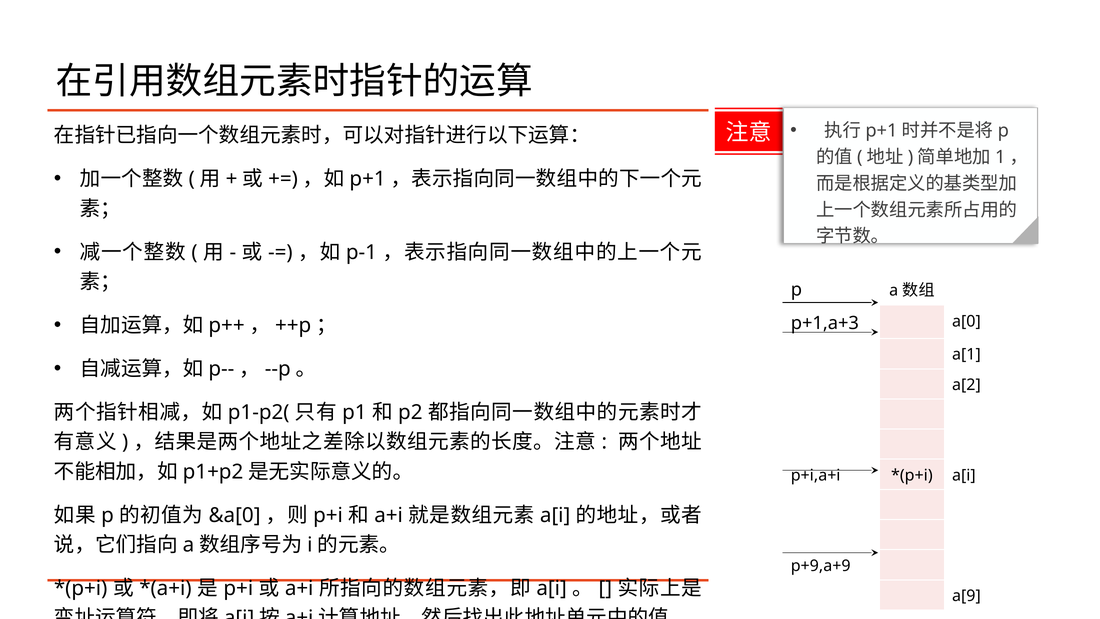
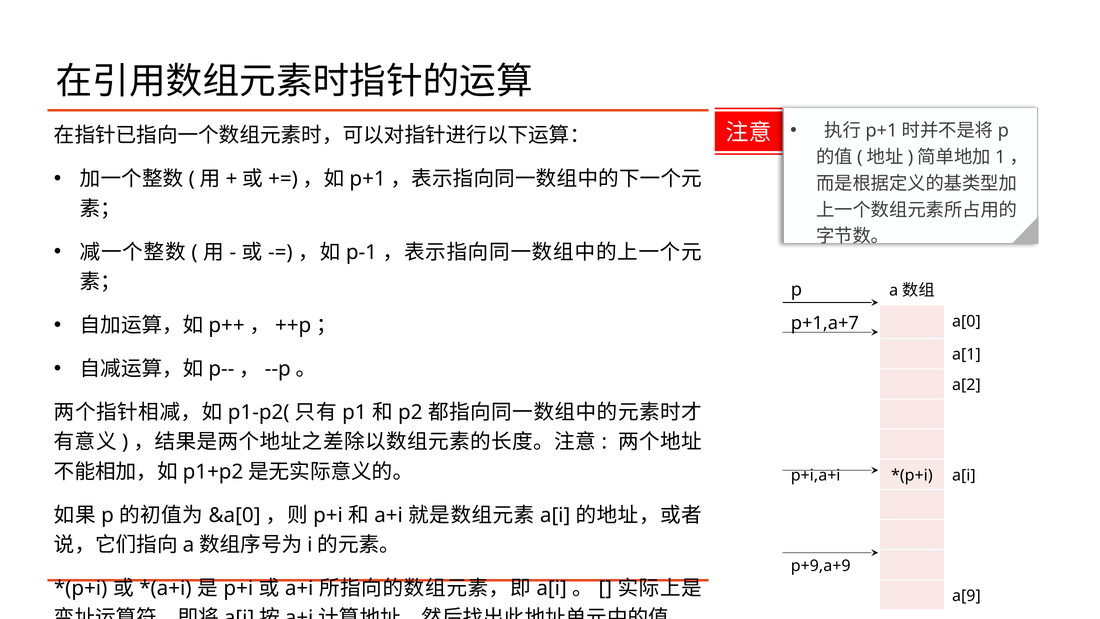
p+1,a+3: p+1,a+3 -> p+1,a+7 (825, 323)
